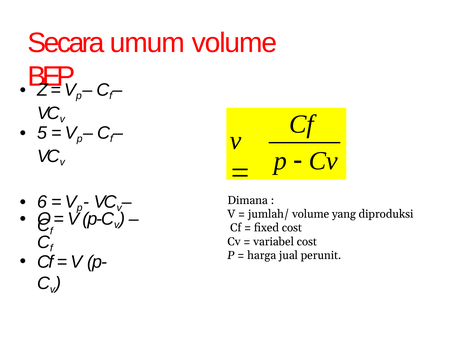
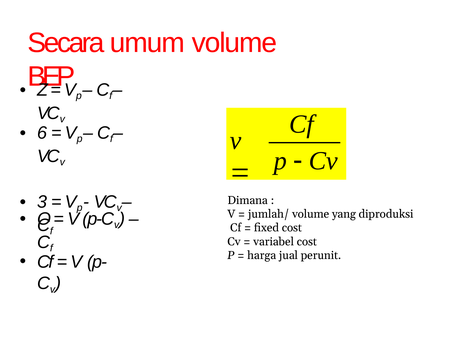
5: 5 -> 6 (42, 133)
6: 6 -> 3 (42, 202)
